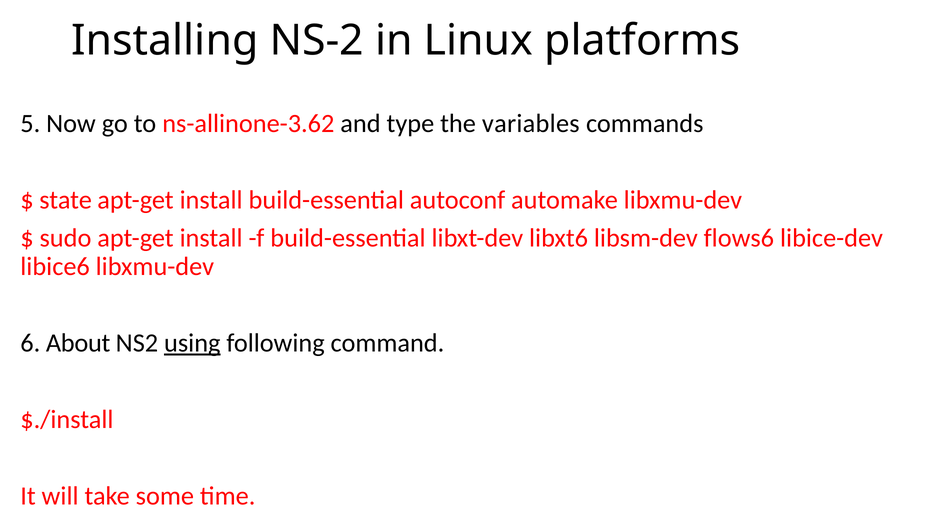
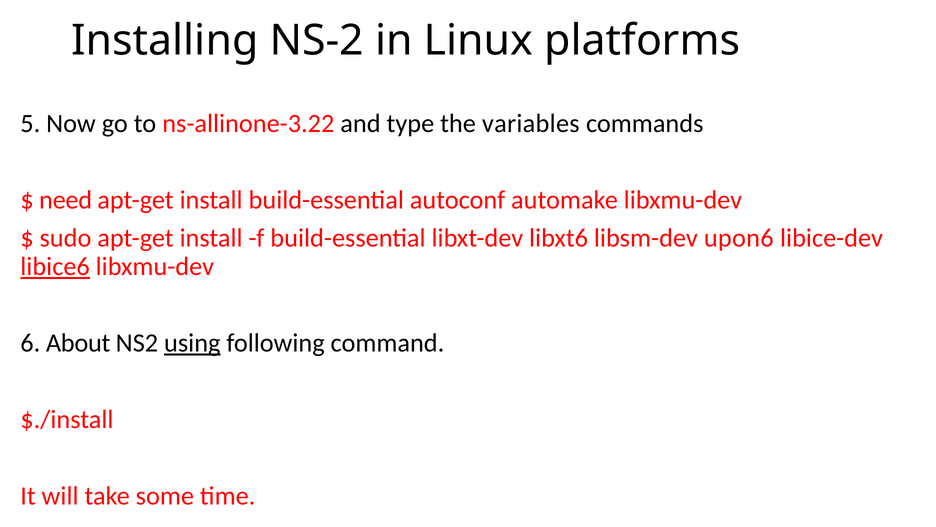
ns-allinone-3.62: ns-allinone-3.62 -> ns-allinone-3.22 (248, 123)
state: state -> need (66, 200)
flows6: flows6 -> upon6 (739, 238)
libice6 underline: none -> present (55, 266)
